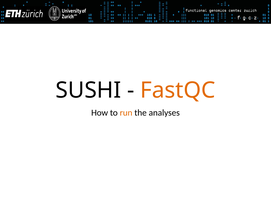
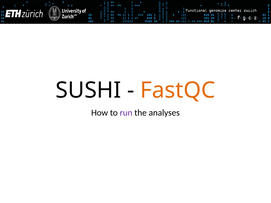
run colour: orange -> purple (126, 113)
